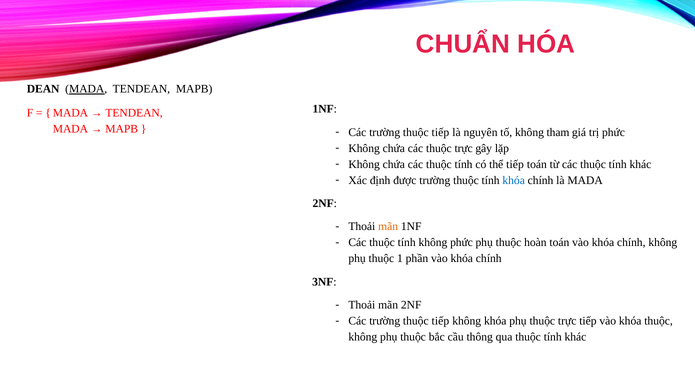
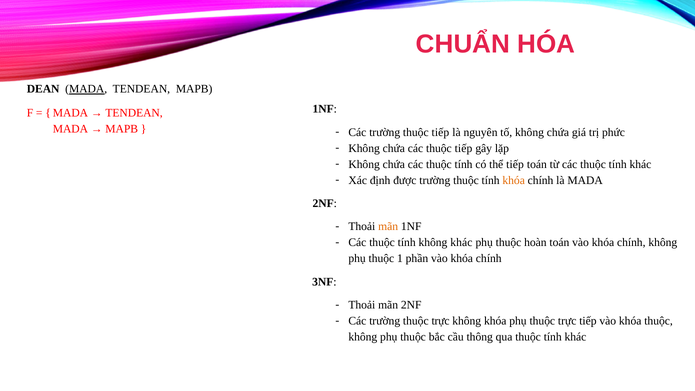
tố không tham: tham -> chứa (558, 132)
các thuộc trực: trực -> tiếp (463, 148)
khóa colour: blue -> orange (514, 180)
không phức: phức -> khác (461, 243)
tiếp: tiếp -> trực (441, 321)
